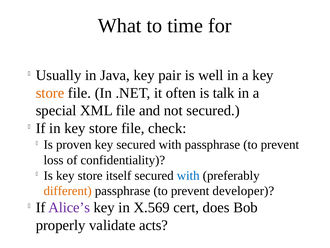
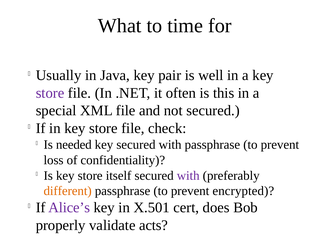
store colour: orange -> purple (50, 93)
talk: talk -> this (224, 93)
proven: proven -> needed (74, 144)
with colour: blue -> purple (188, 175)
developer: developer -> encrypted (243, 191)
X.569: X.569 -> X.501 (152, 207)
